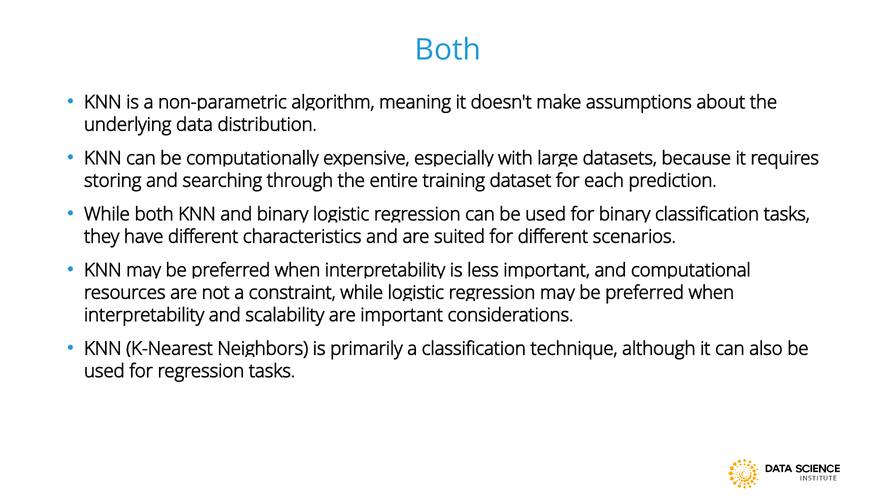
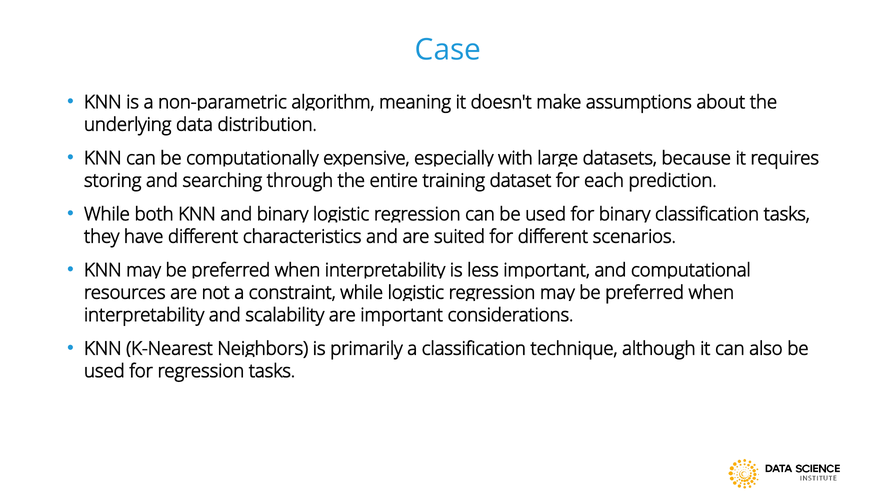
Both: Both -> Case (448, 50)
